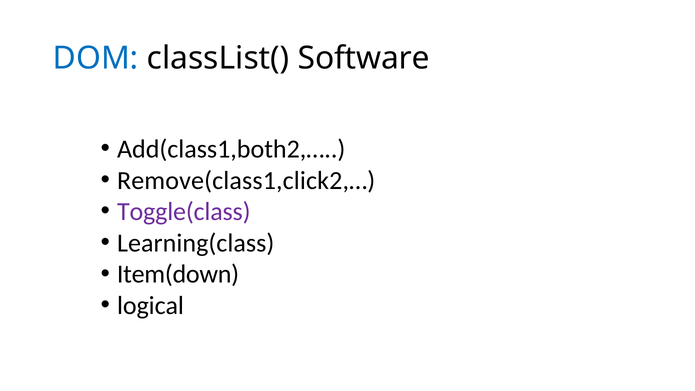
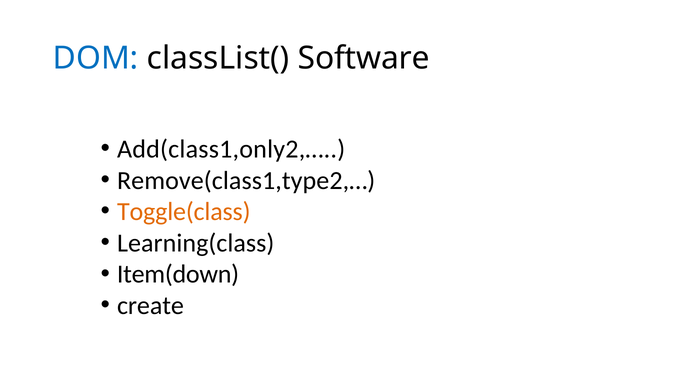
Add(class1,both2,…: Add(class1,both2,… -> Add(class1,only2,… (231, 149)
Remove(class1,click2,…: Remove(class1,click2,… -> Remove(class1,type2,… (246, 180)
Toggle(class colour: purple -> orange (184, 212)
logical: logical -> create (150, 306)
